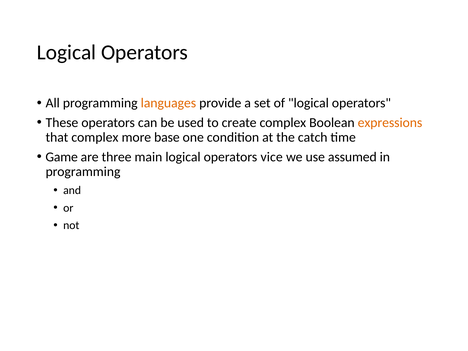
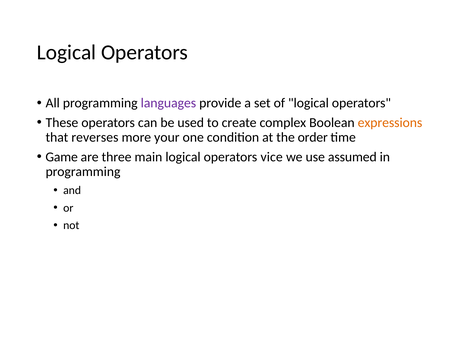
languages colour: orange -> purple (168, 103)
that complex: complex -> reverses (95, 137)
base: base -> your (167, 137)
catch: catch -> order (313, 137)
